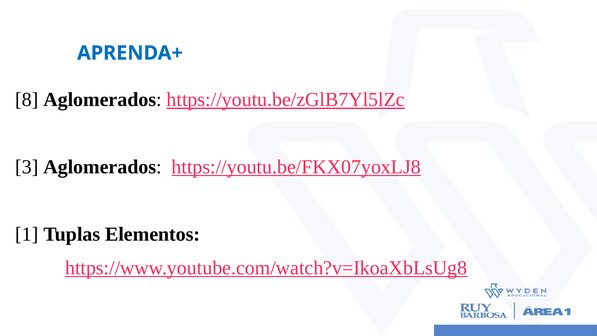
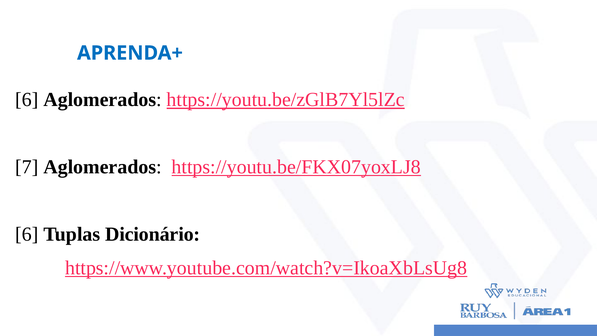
8: 8 -> 6 (27, 99)
3: 3 -> 7 (27, 167)
1: 1 -> 6 (27, 234)
Elementos: Elementos -> Dicionário (153, 234)
